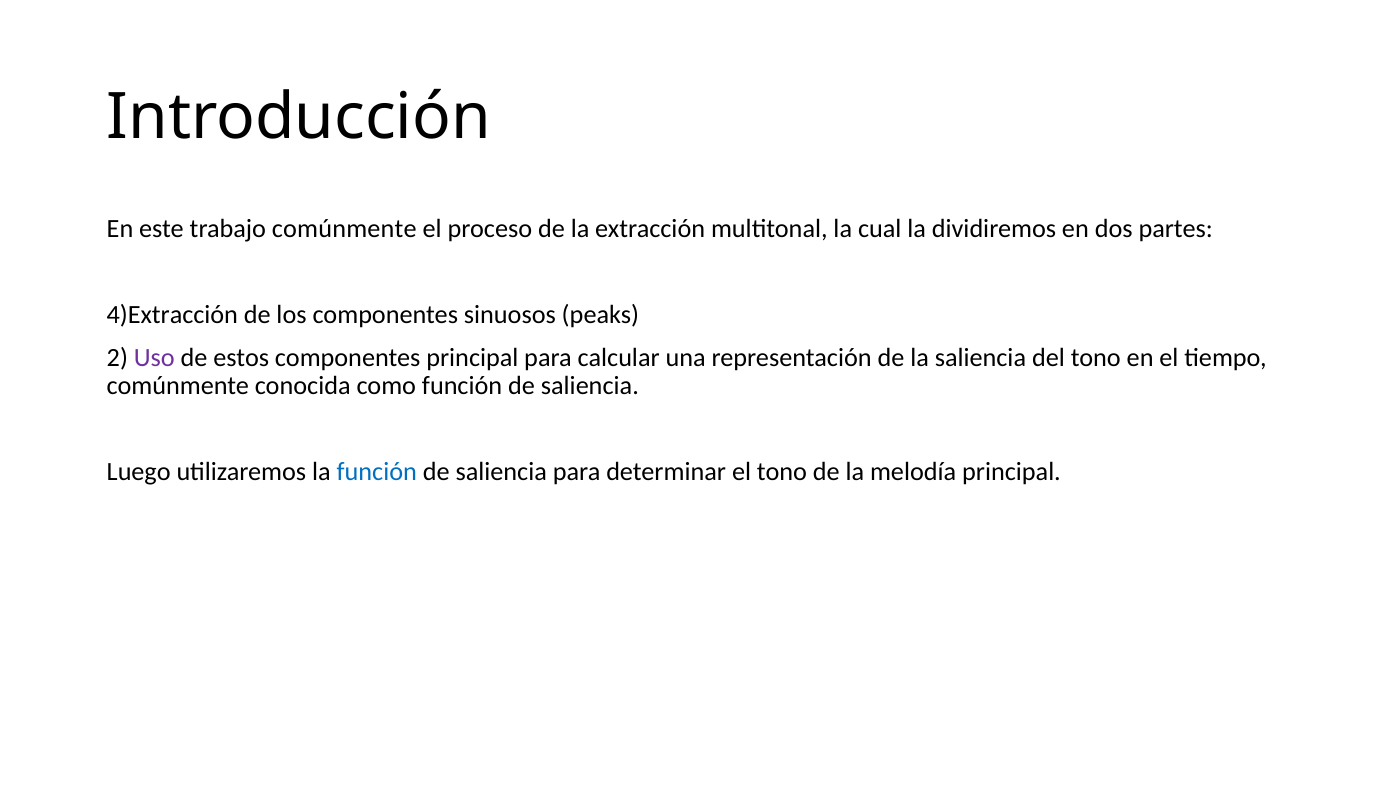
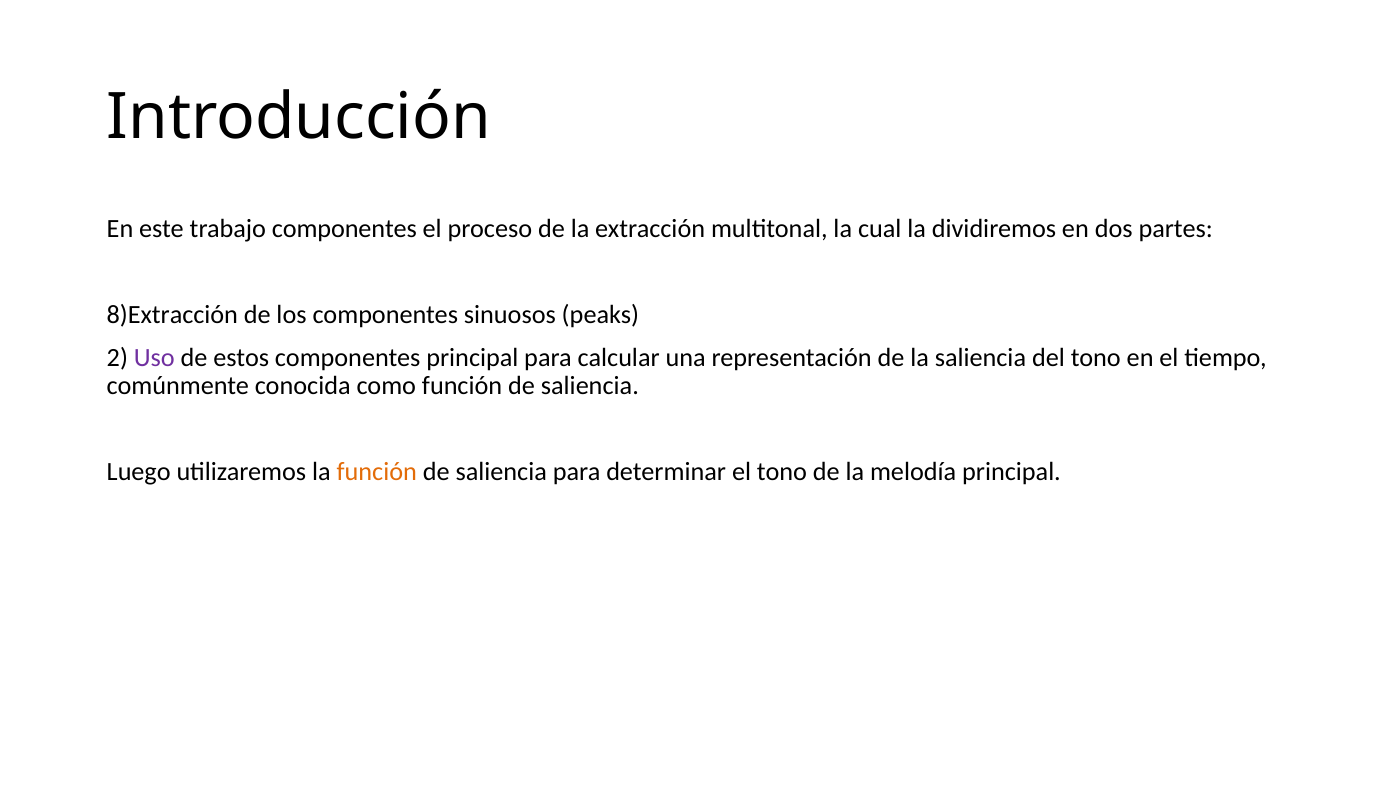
trabajo comúnmente: comúnmente -> componentes (344, 229)
4)Extracción: 4)Extracción -> 8)Extracción (172, 315)
función colour: blue -> orange (377, 472)
